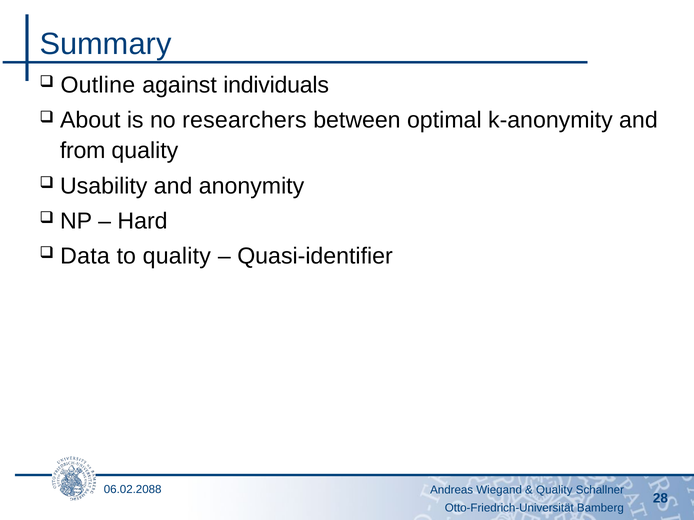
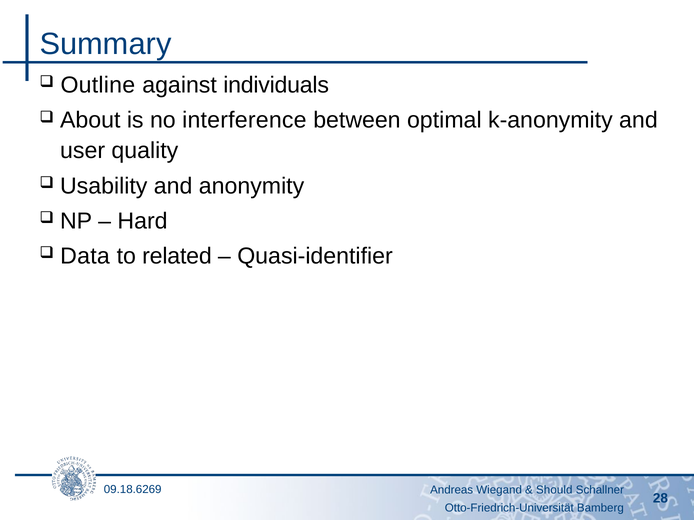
researchers: researchers -> interference (244, 120)
from: from -> user (83, 151)
to quality: quality -> related (177, 256)
06.02.2088: 06.02.2088 -> 09.18.6269 (133, 490)
Quality: Quality -> Should (554, 491)
